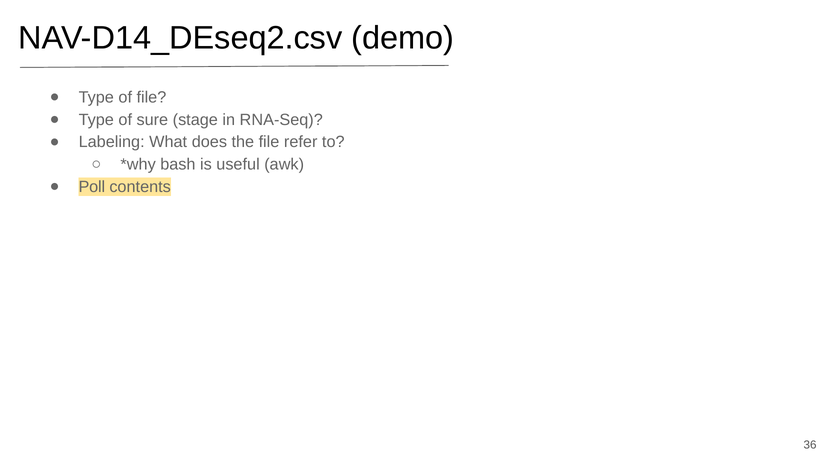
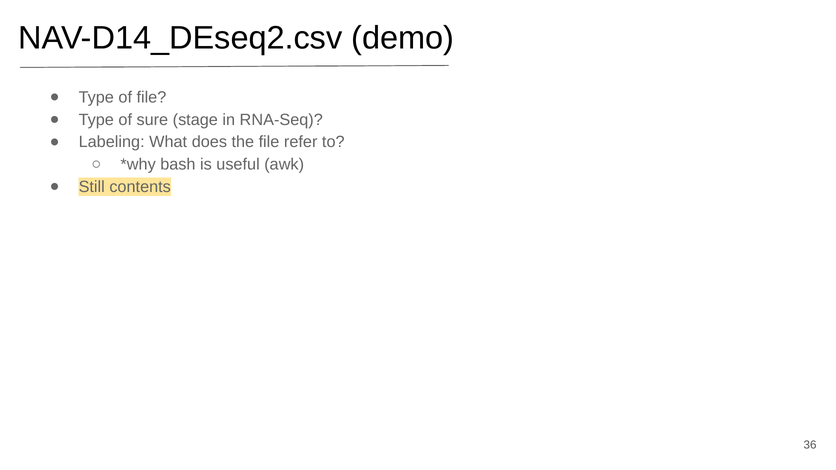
Poll: Poll -> Still (92, 187)
